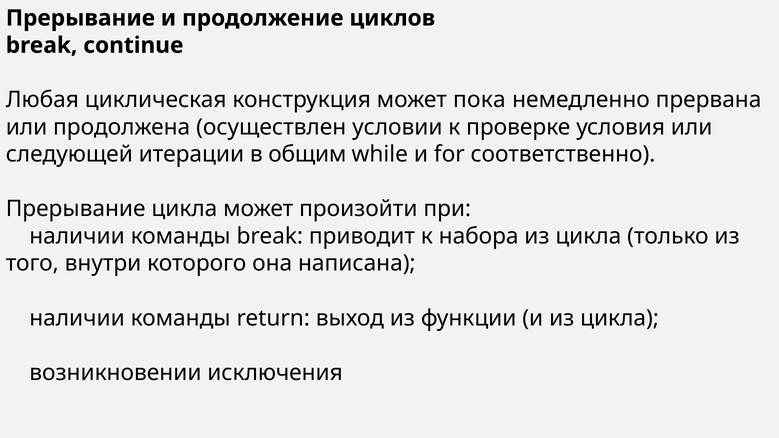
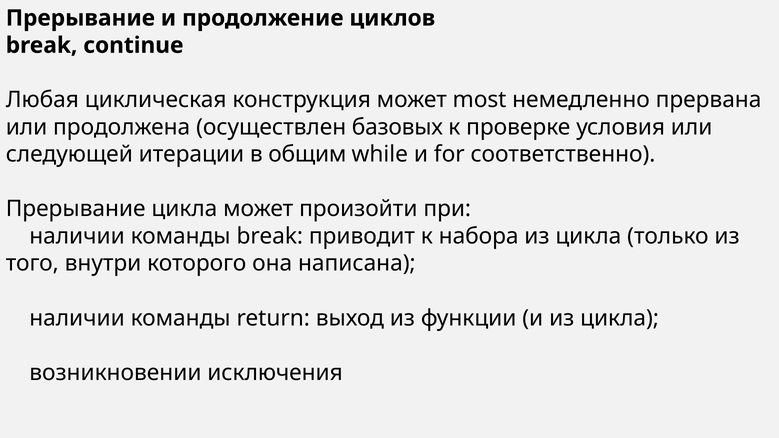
пока: пока -> most (480, 100)
условии: условии -> базовых (397, 127)
